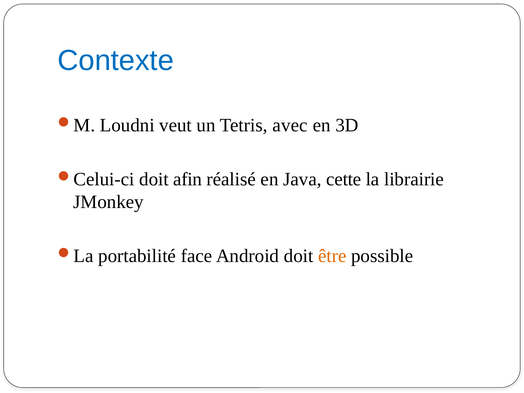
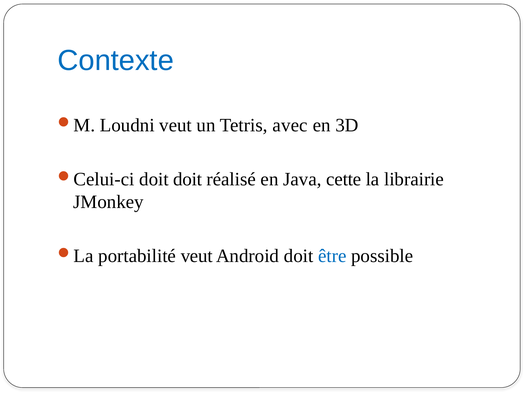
doit afin: afin -> doit (188, 179)
portabilité face: face -> veut (197, 256)
être colour: orange -> blue (332, 256)
